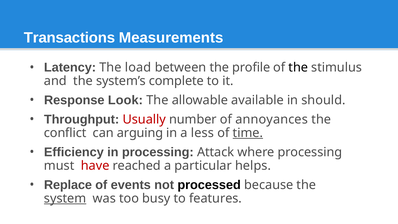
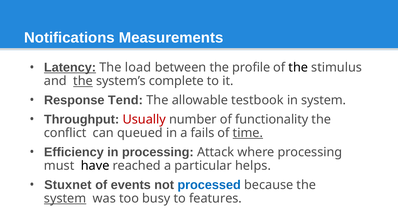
Transactions: Transactions -> Notifications (69, 38)
Latency underline: none -> present (70, 67)
the underline: none -> present (83, 81)
Look: Look -> Tend (125, 100)
available: available -> testbook (257, 100)
in should: should -> system (324, 100)
annoyances: annoyances -> functionality (272, 119)
arguing: arguing -> queued (140, 133)
less: less -> fails (203, 133)
have colour: red -> black (95, 166)
Replace: Replace -> Stuxnet (68, 185)
processed colour: black -> blue (209, 185)
